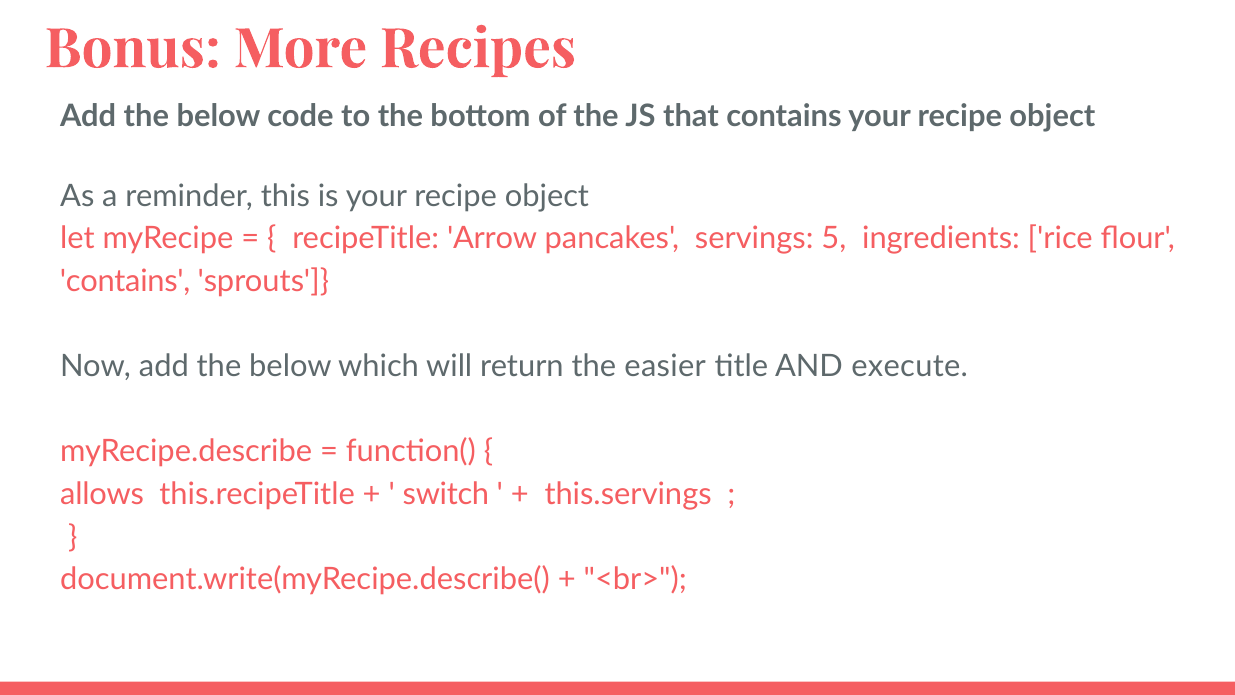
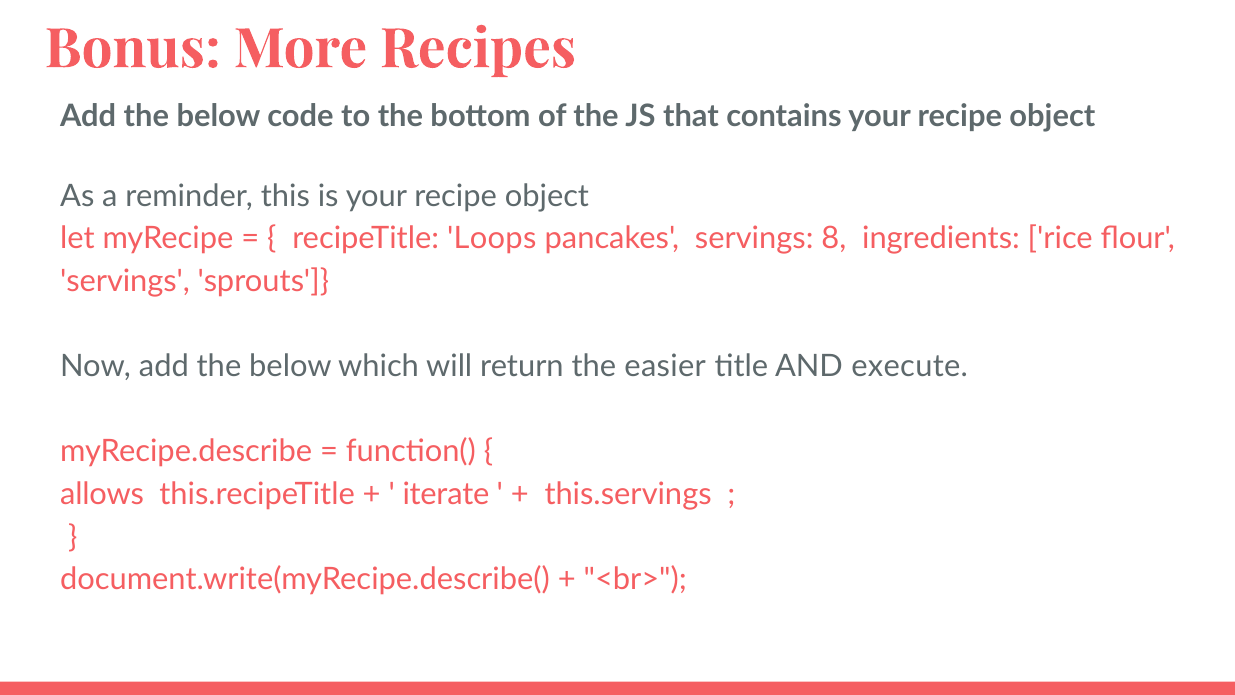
Arrow: Arrow -> Loops (492, 239)
5: 5 -> 8 (834, 239)
contains: contains -> servings (125, 281)
switch: switch -> iterate (446, 494)
